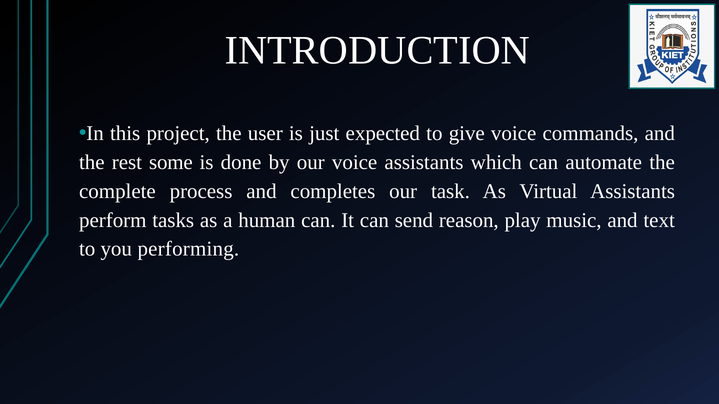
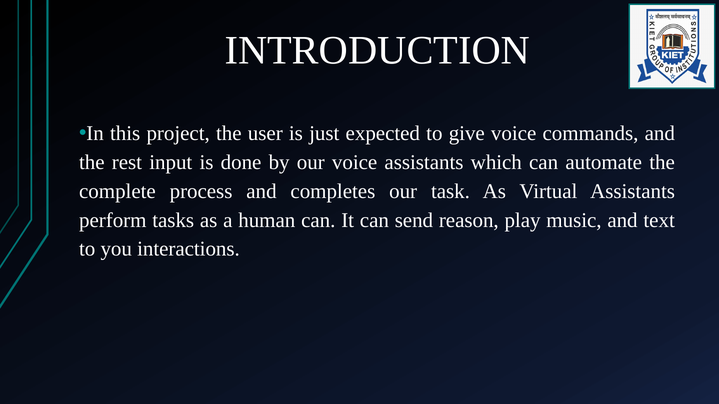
some: some -> input (171, 163)
performing: performing -> interactions (188, 249)
